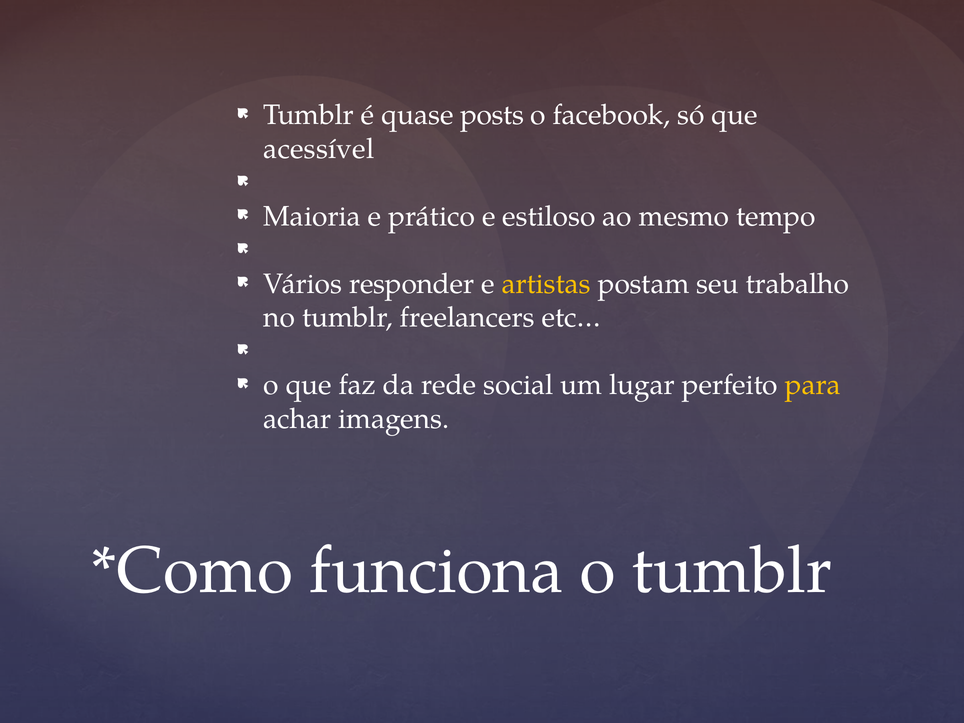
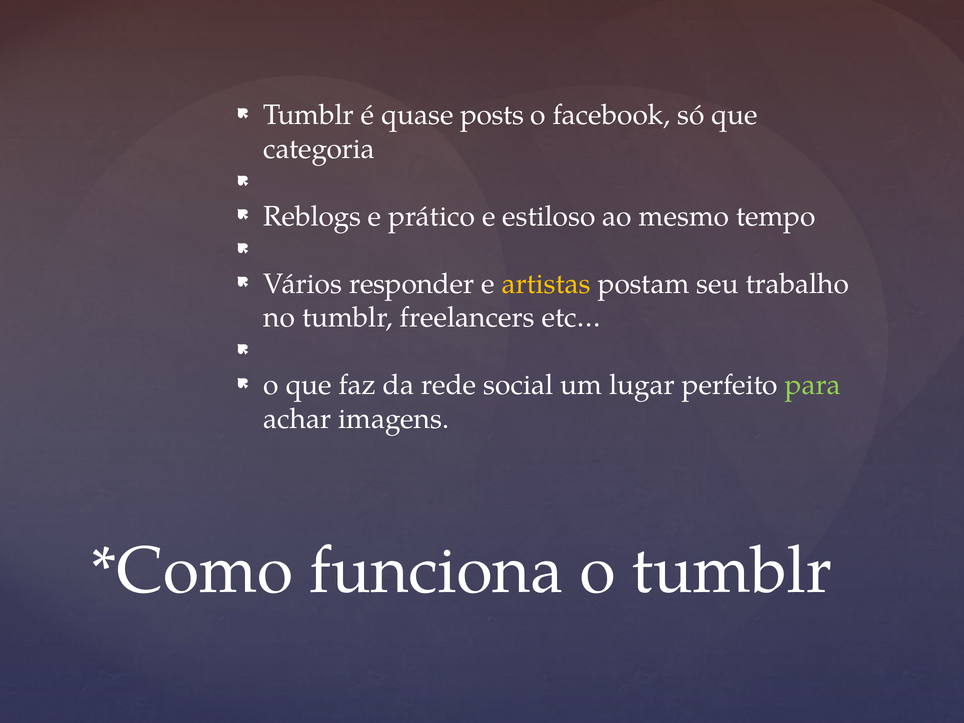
acessível: acessível -> categoria (319, 149)
Maioria: Maioria -> Reblogs (312, 216)
para colour: yellow -> light green (813, 385)
